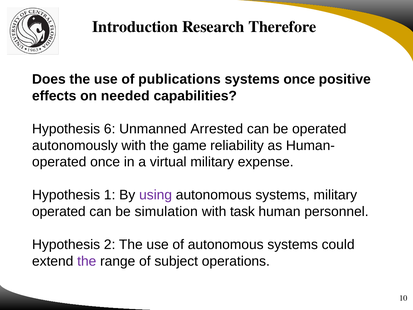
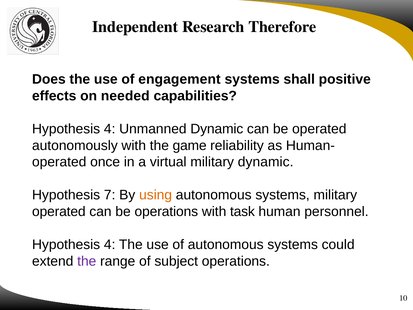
Introduction: Introduction -> Independent (135, 27)
publications: publications -> engagement (179, 79)
systems once: once -> shall (299, 79)
6: 6 -> 4 (110, 129)
Unmanned Arrested: Arrested -> Dynamic (217, 129)
military expense: expense -> dynamic (266, 162)
1: 1 -> 7 (110, 195)
using colour: purple -> orange (156, 195)
be simulation: simulation -> operations (166, 211)
2: 2 -> 4 (110, 244)
